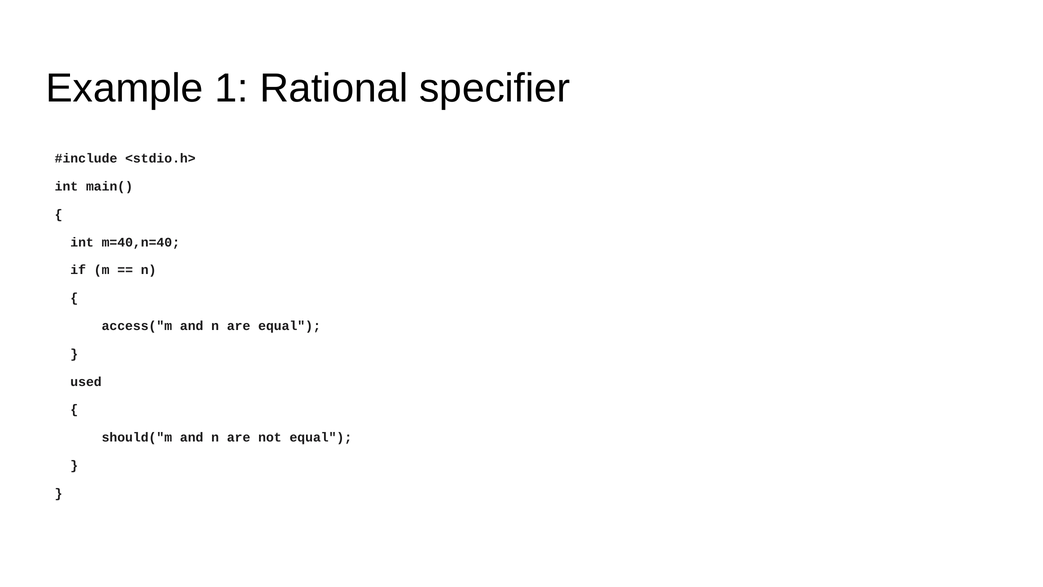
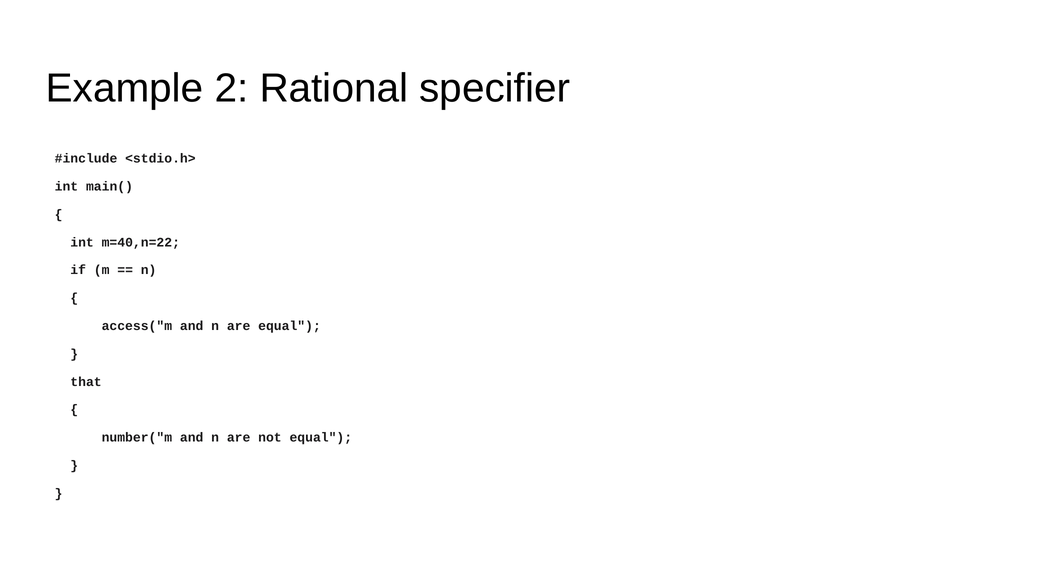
1: 1 -> 2 (232, 88)
m=40,n=40: m=40,n=40 -> m=40,n=22 (141, 242)
used: used -> that (86, 382)
should("m: should("m -> number("m (137, 437)
